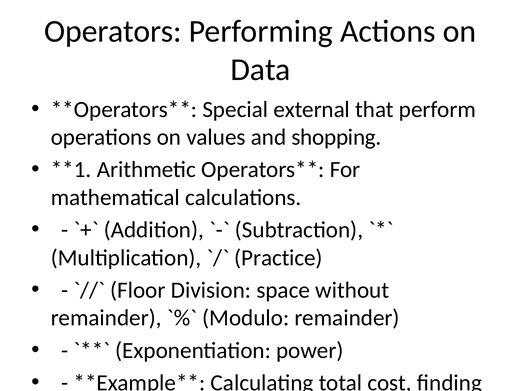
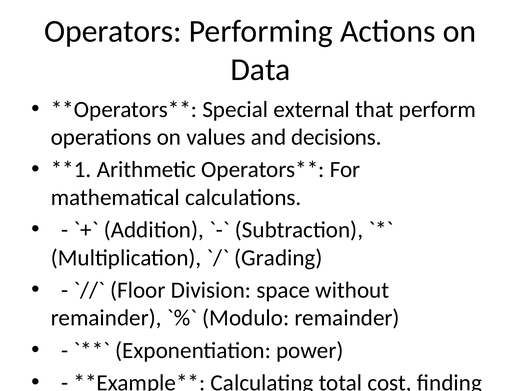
shopping: shopping -> decisions (336, 137)
Practice: Practice -> Grading (278, 258)
